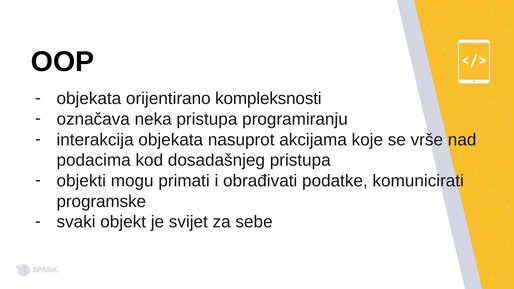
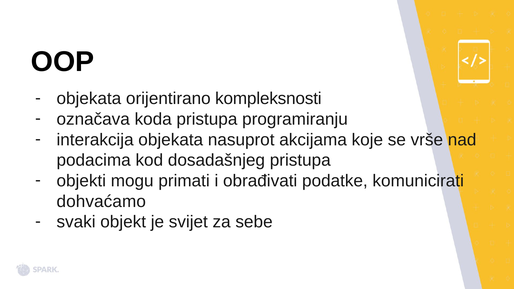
neka: neka -> koda (153, 119)
programske: programske -> dohvaćamo (101, 202)
